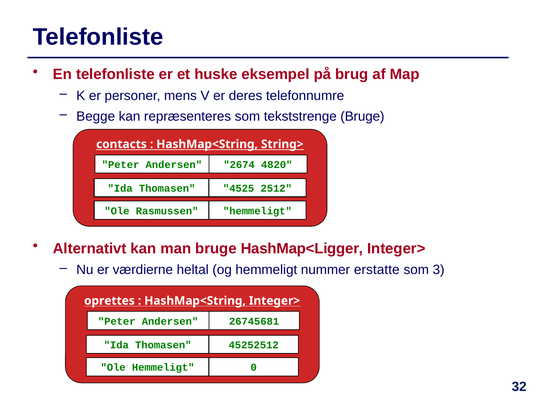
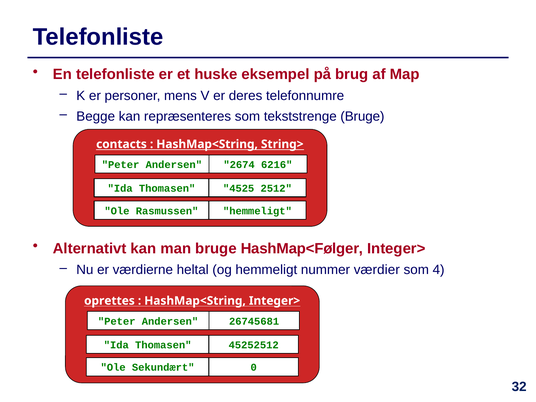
4820: 4820 -> 6216 (277, 165)
HashMap<Ligger: HashMap<Ligger -> HashMap<Følger (302, 248)
erstatte: erstatte -> værdier (377, 270)
3: 3 -> 4 (439, 270)
Ole Hemmeligt: Hemmeligt -> Sekundært (163, 368)
